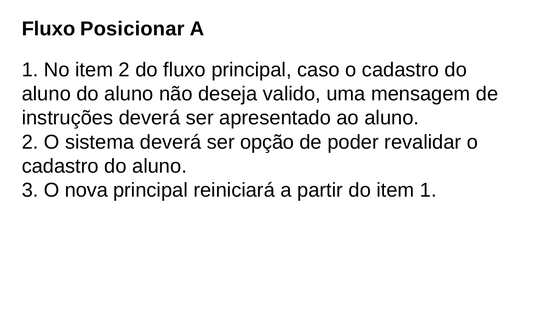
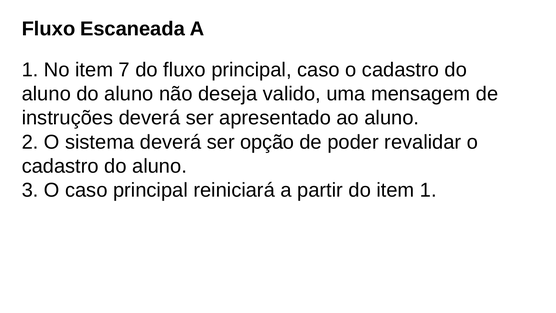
Posicionar: Posicionar -> Escaneada (132, 29)
item 2: 2 -> 7 (124, 70)
O nova: nova -> caso (86, 190)
